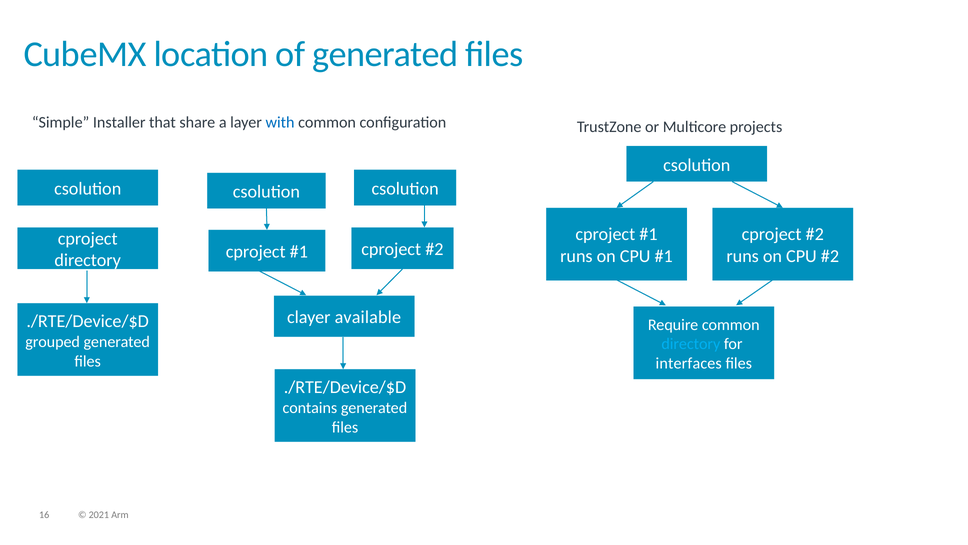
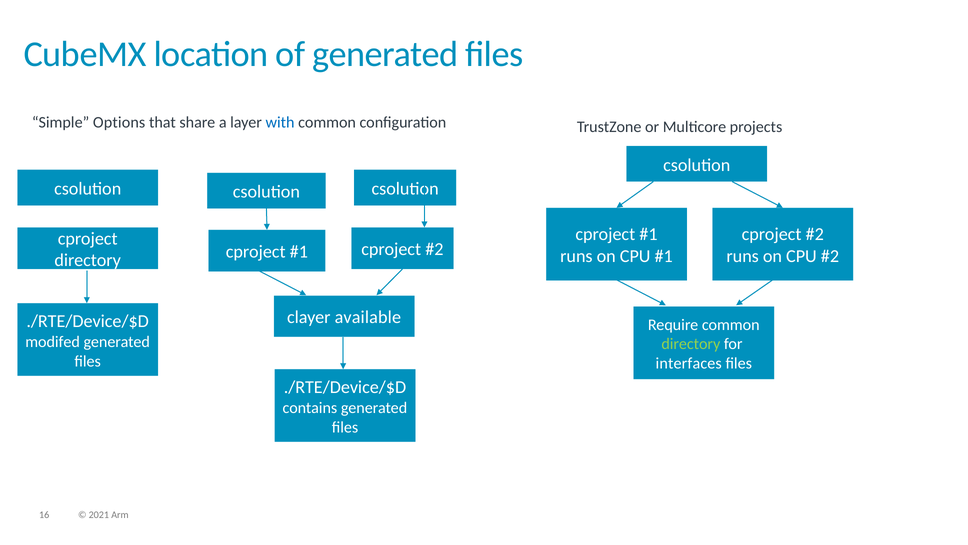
Installer: Installer -> Options (119, 122)
grouped: grouped -> modifed (53, 342)
directory colour: light blue -> light green (691, 344)
